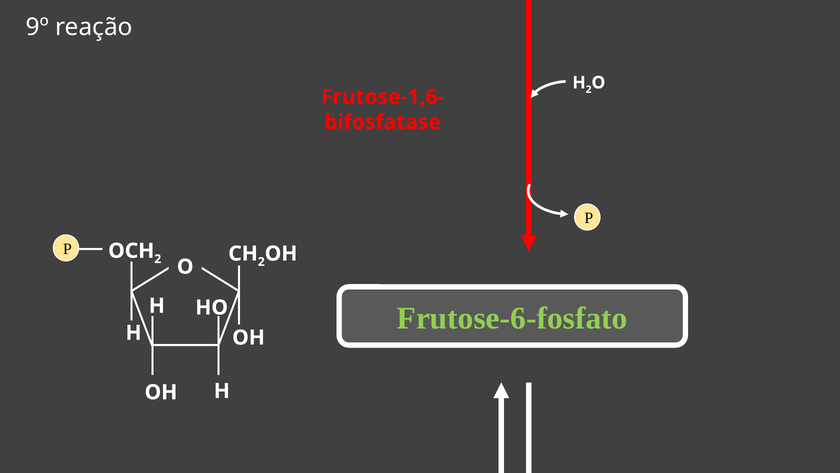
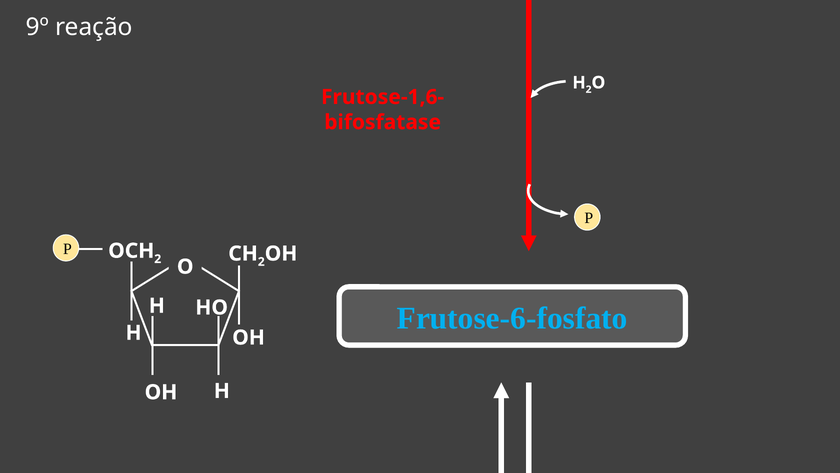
Frutose-6-fosfato colour: light green -> light blue (512, 318)
